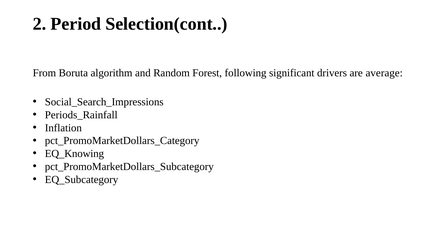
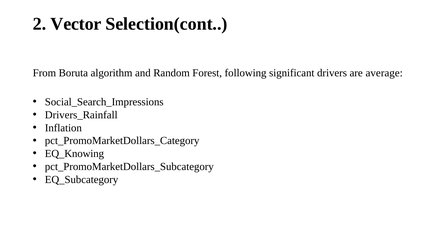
Period: Period -> Vector (76, 24)
Periods_Rainfall: Periods_Rainfall -> Drivers_Rainfall (81, 115)
